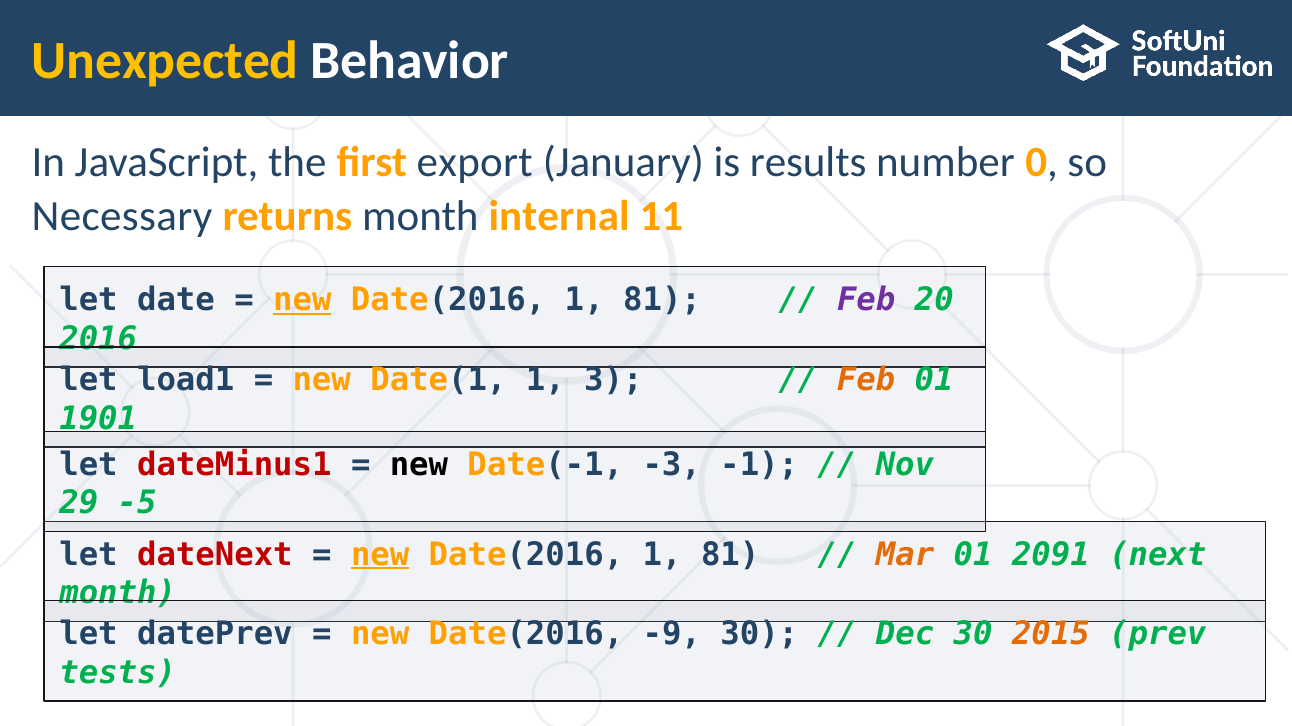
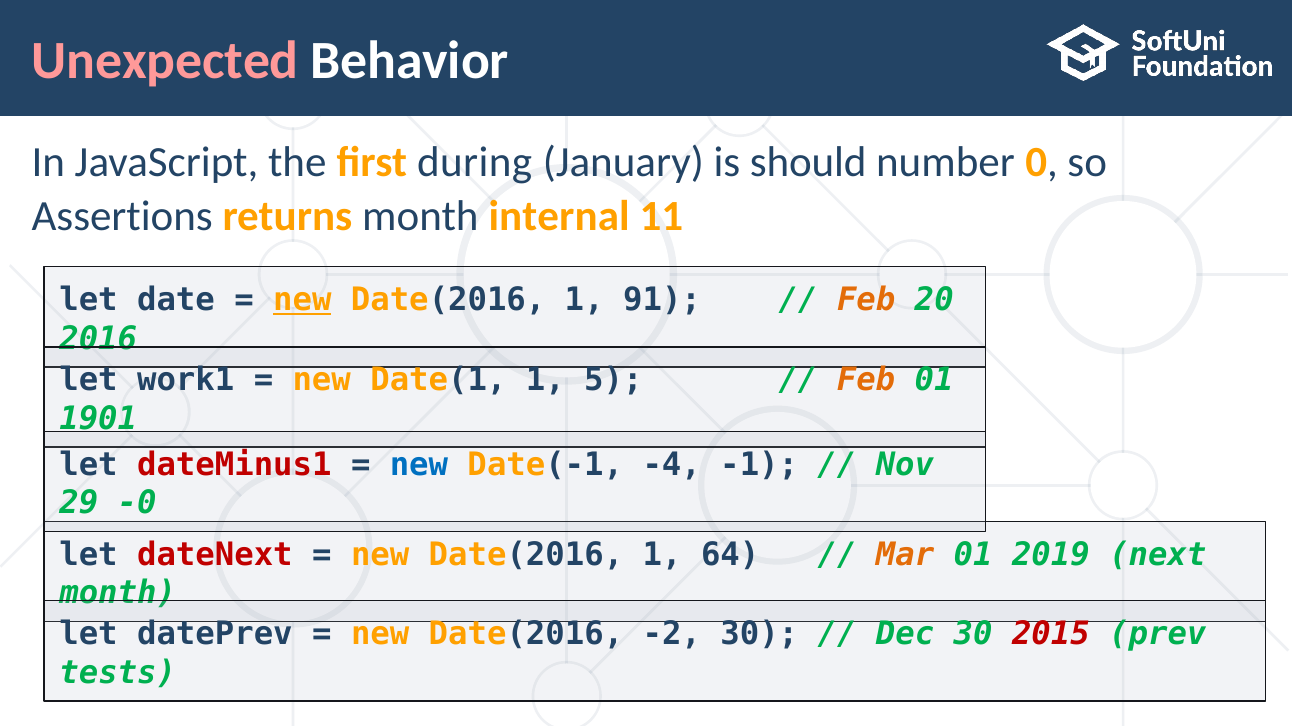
Unexpected colour: yellow -> pink (165, 61)
export: export -> during (475, 162)
results: results -> should (808, 162)
Necessary: Necessary -> Assertions (122, 216)
81: 81 -> 91 (662, 300)
Feb colour: purple -> orange (866, 300)
load1: load1 -> work1 (186, 380)
3: 3 -> 5 (613, 380)
new colour: black -> blue (419, 465)
-3: -3 -> -4 (672, 465)
-5: -5 -> -0 (137, 504)
new underline: present -> none (380, 555)
81: 81 -> 64 (730, 555)
2091: 2091 -> 2019 (1051, 555)
-9: -9 -> -2 (672, 634)
2015 colour: orange -> red (1051, 634)
